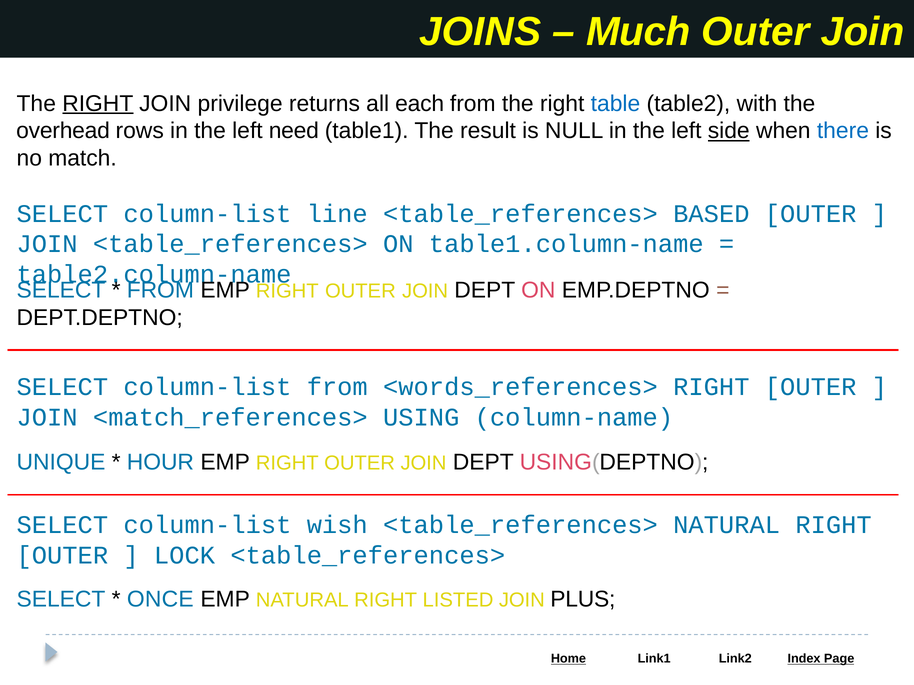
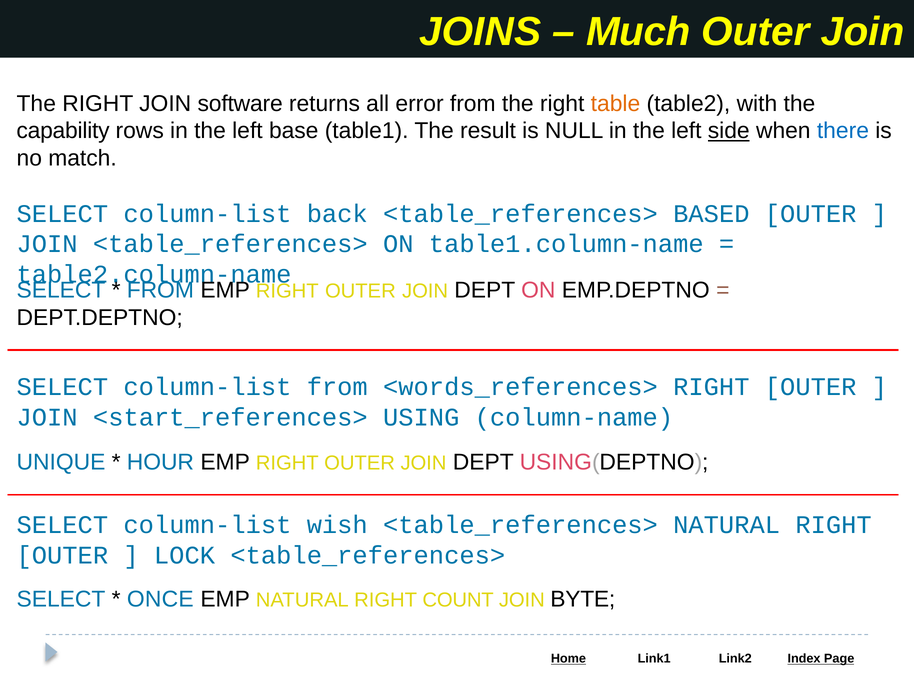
RIGHT underline: present -> none (98, 104)
privilege: privilege -> software (240, 104)
each: each -> error (420, 104)
table colour: blue -> orange (616, 104)
overhead: overhead -> capability (63, 131)
need: need -> base (294, 131)
line: line -> back (337, 214)
<match_references>: <match_references> -> <start_references> (230, 418)
LISTED: LISTED -> COUNT (458, 601)
PLUS: PLUS -> BYTE (583, 600)
